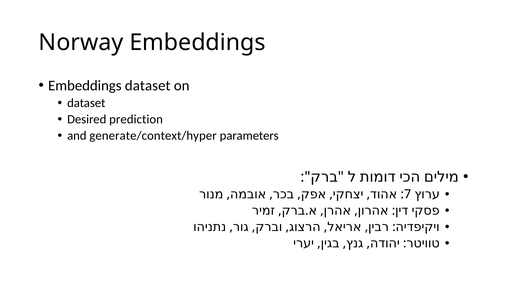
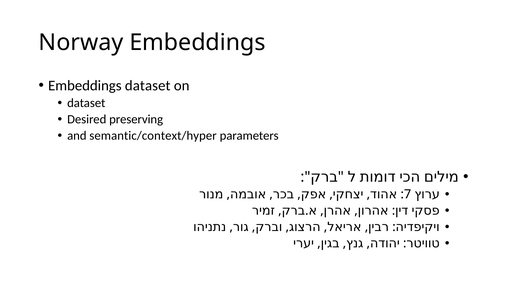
prediction: prediction -> preserving (136, 119)
generate/context/hyper: generate/context/hyper -> semantic/context/hyper (153, 136)
